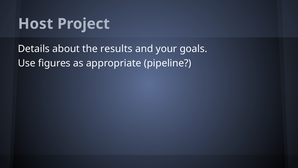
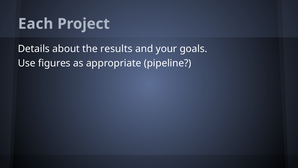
Host: Host -> Each (36, 24)
